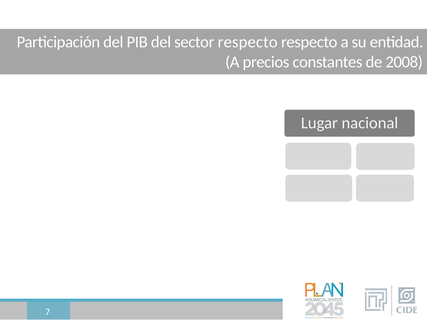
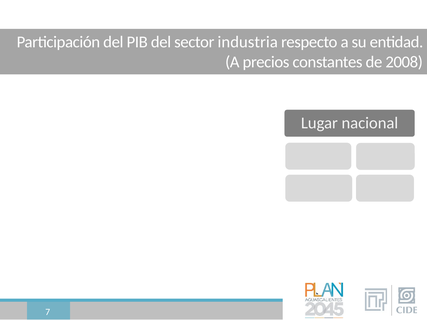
sector respecto: respecto -> industria (248, 42)
